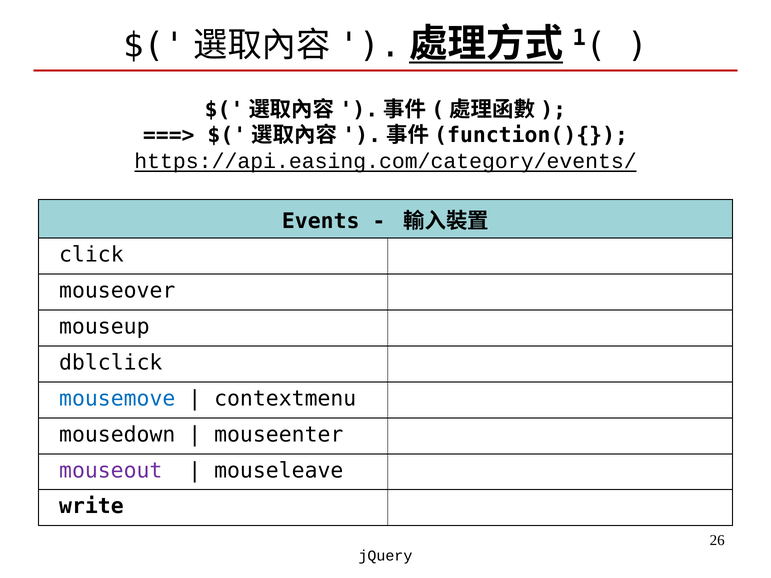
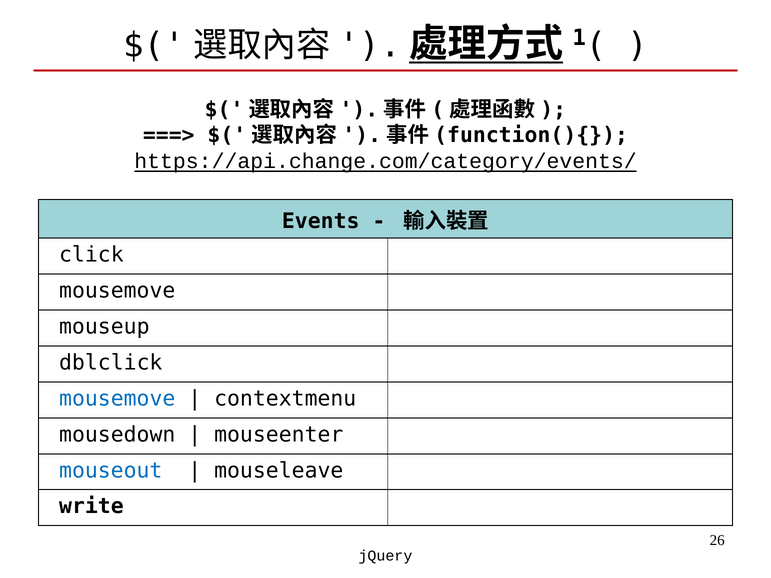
https://api.easing.com/category/events/: https://api.easing.com/category/events/ -> https://api.change.com/category/events/ (386, 161)
mouseover: mouseover -> mousemove (117, 291)
mouseout colour: purple -> blue (111, 471)
